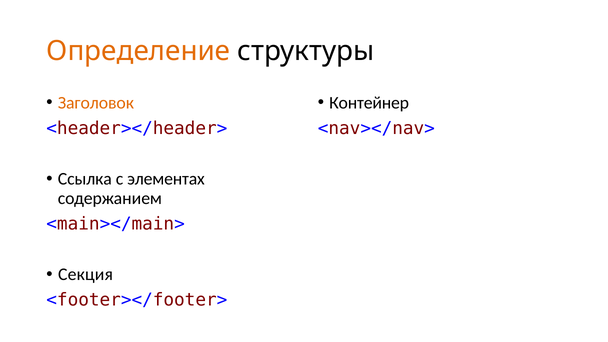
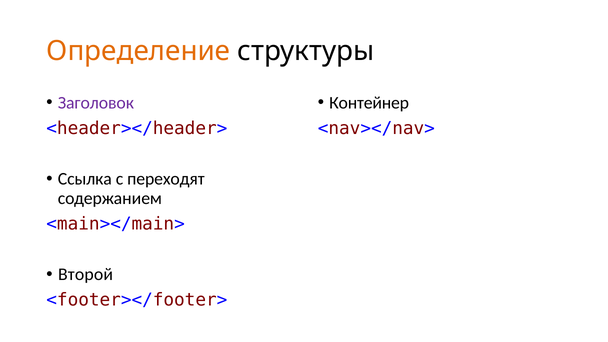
Заголовок colour: orange -> purple (96, 103)
элементах: элементах -> переходят (166, 179)
Секция: Секция -> Второй (86, 275)
